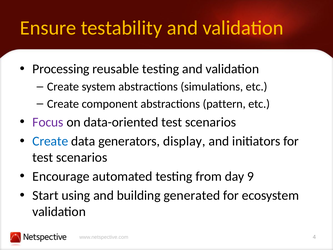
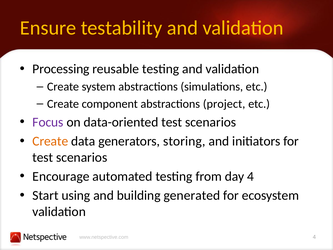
pattern: pattern -> project (224, 104)
Create colour: blue -> orange (50, 141)
display: display -> storing (184, 141)
day 9: 9 -> 4 (251, 176)
